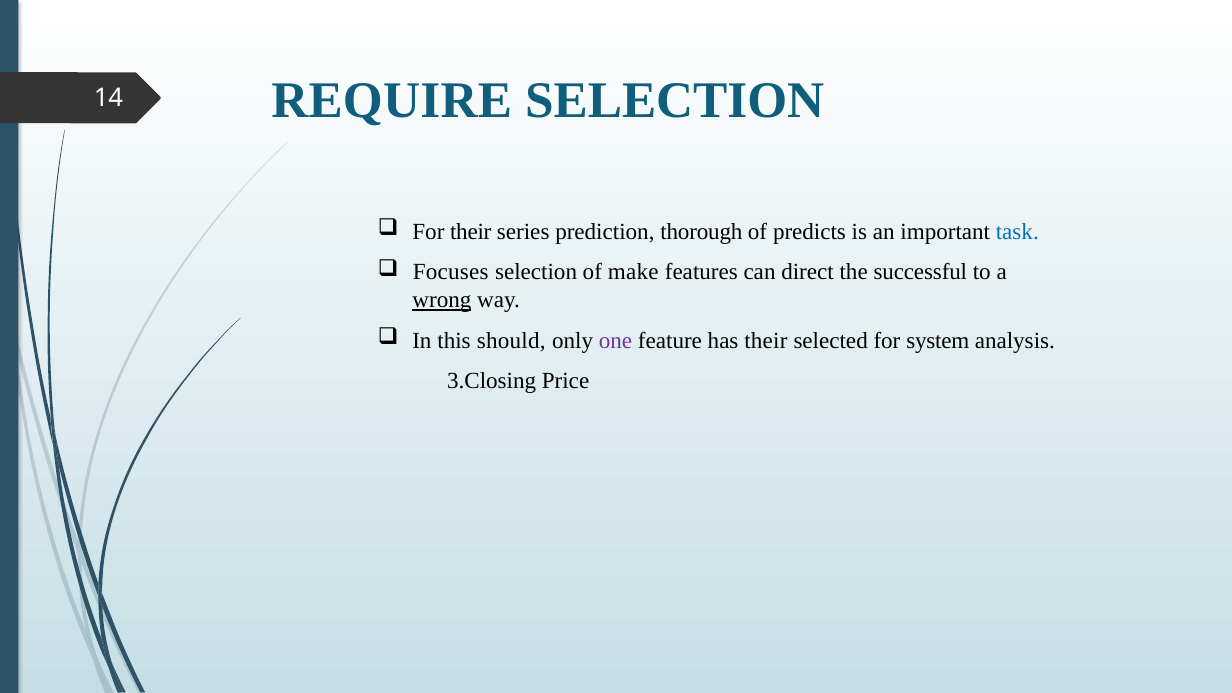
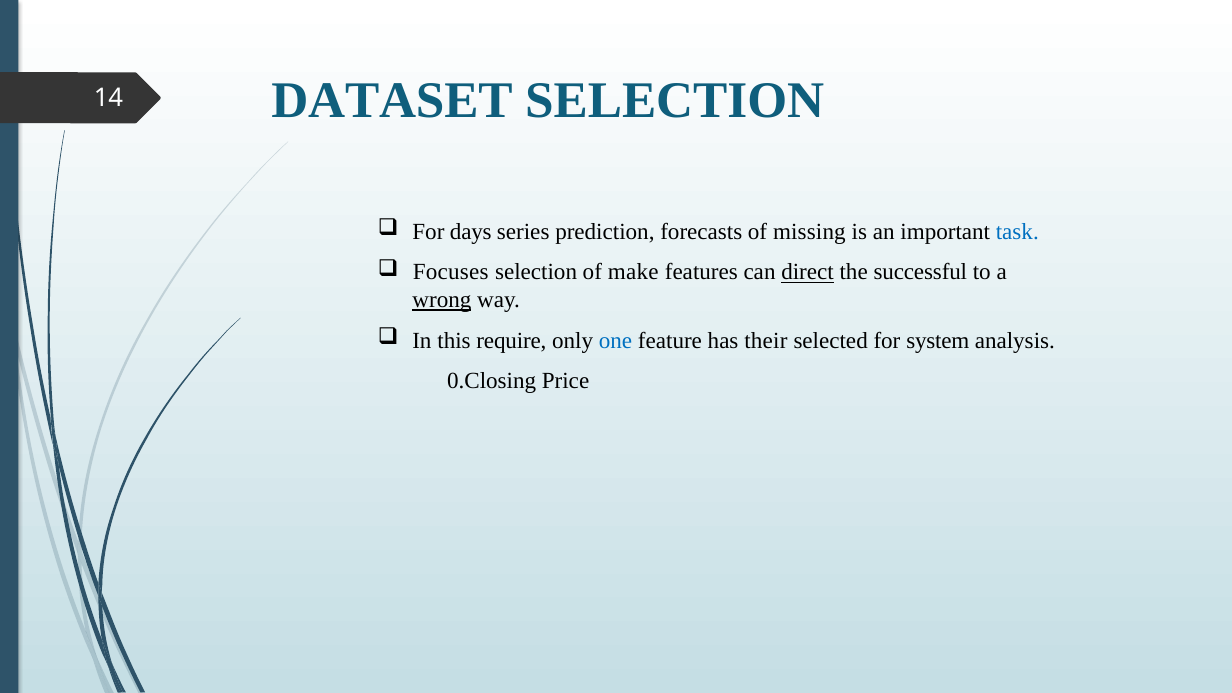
REQUIRE: REQUIRE -> DATASET (392, 100)
For their: their -> days (471, 232)
thorough: thorough -> forecasts (701, 232)
predicts: predicts -> missing (809, 232)
direct underline: none -> present (808, 272)
should: should -> require (511, 341)
one colour: purple -> blue (615, 341)
3.Closing: 3.Closing -> 0.Closing (492, 381)
